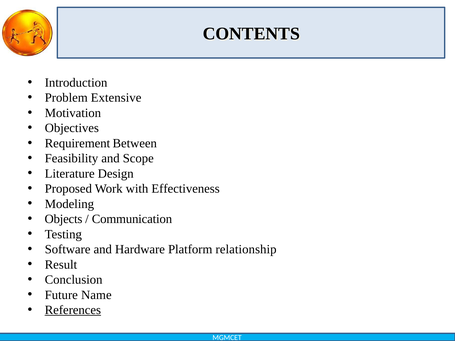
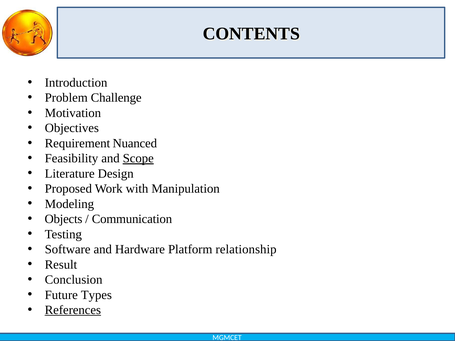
Extensive: Extensive -> Challenge (116, 98)
Between: Between -> Nuanced (135, 143)
Scope underline: none -> present (138, 158)
Effectiveness: Effectiveness -> Manipulation (186, 189)
Name: Name -> Types (96, 295)
